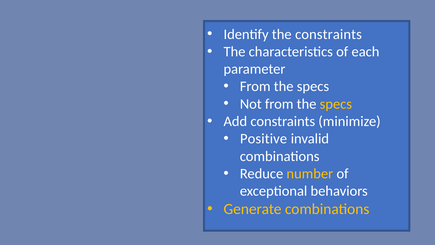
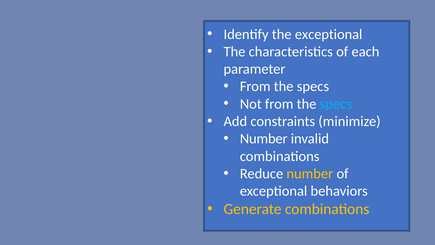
the constraints: constraints -> exceptional (329, 34)
specs colour: yellow -> light blue (336, 104)
Positive: Positive -> Number (264, 139)
